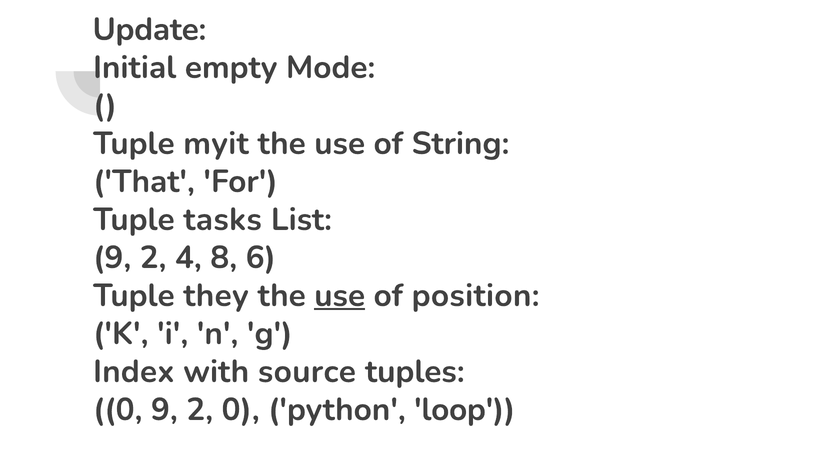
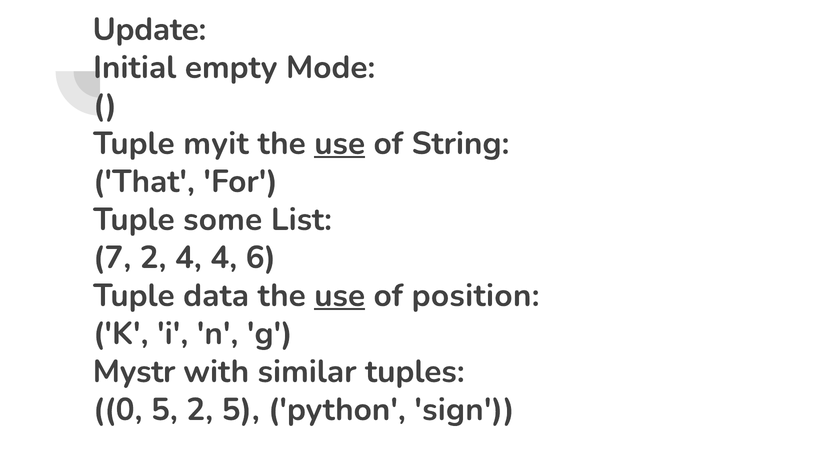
use underline: none -> present (340, 143)
tasks: tasks -> some (223, 219)
9: 9 -> 7 (112, 257)
4 8: 8 -> 4 (224, 257)
they: they -> data (216, 295)
Index: Index -> Mystr (134, 371)
source: source -> similar (307, 371)
0 9: 9 -> 5 (164, 409)
2 0: 0 -> 5 (241, 409)
loop: loop -> sign (464, 409)
